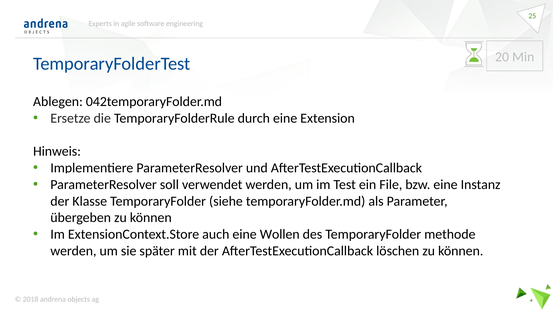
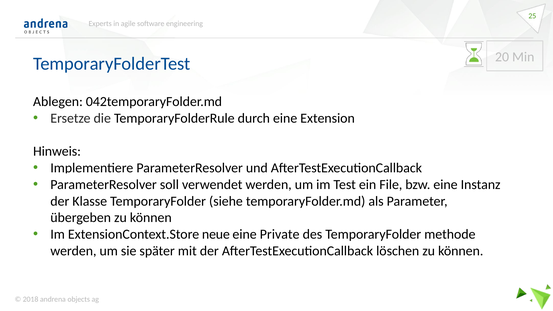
auch: auch -> neue (216, 234)
Wollen: Wollen -> Private (280, 234)
